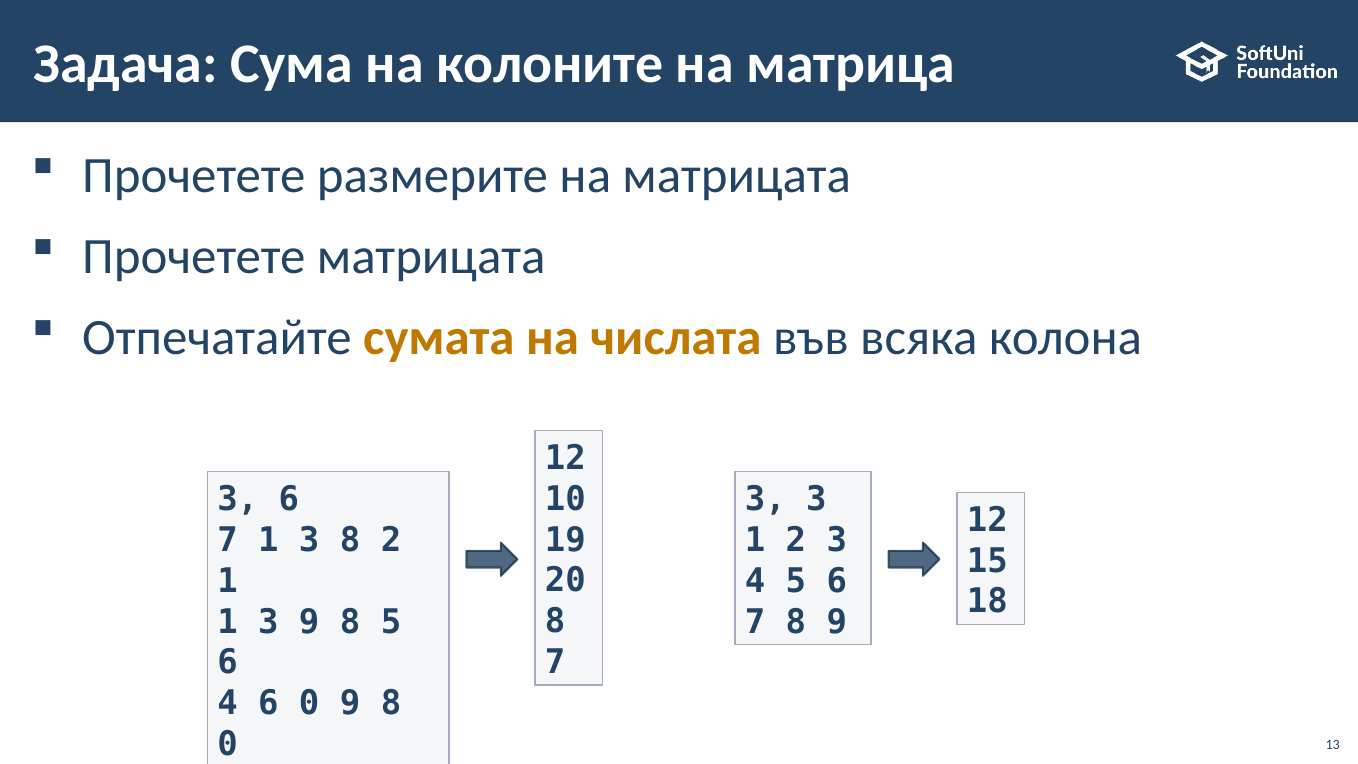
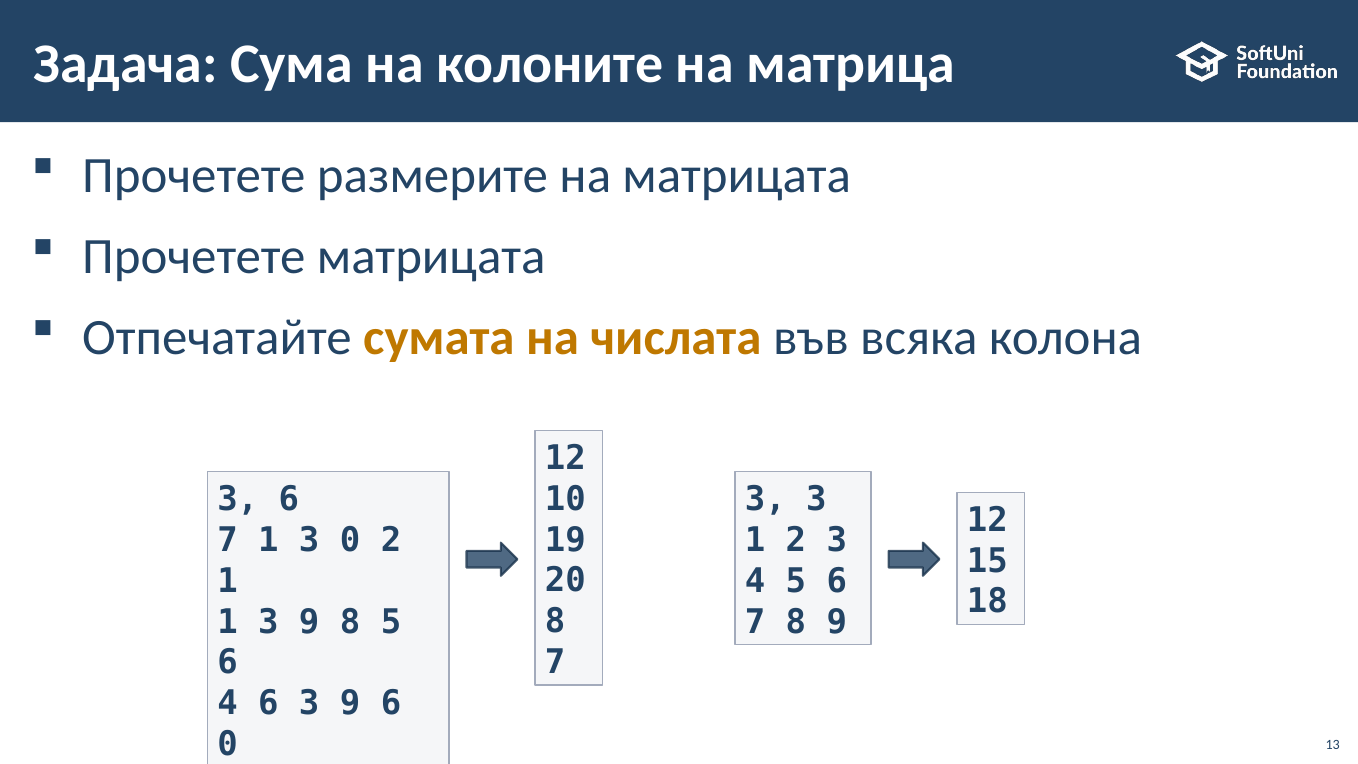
3 8: 8 -> 0 (350, 540)
6 0: 0 -> 3 (309, 703)
8: 8 -> 6 (391, 703)
